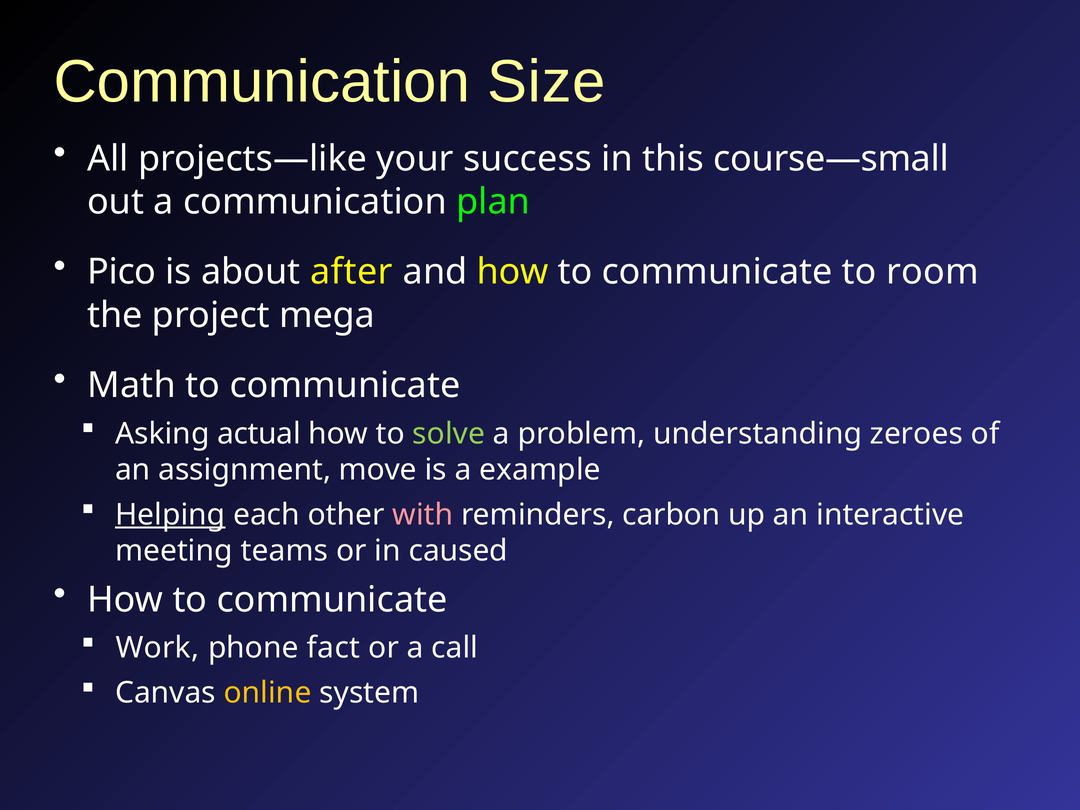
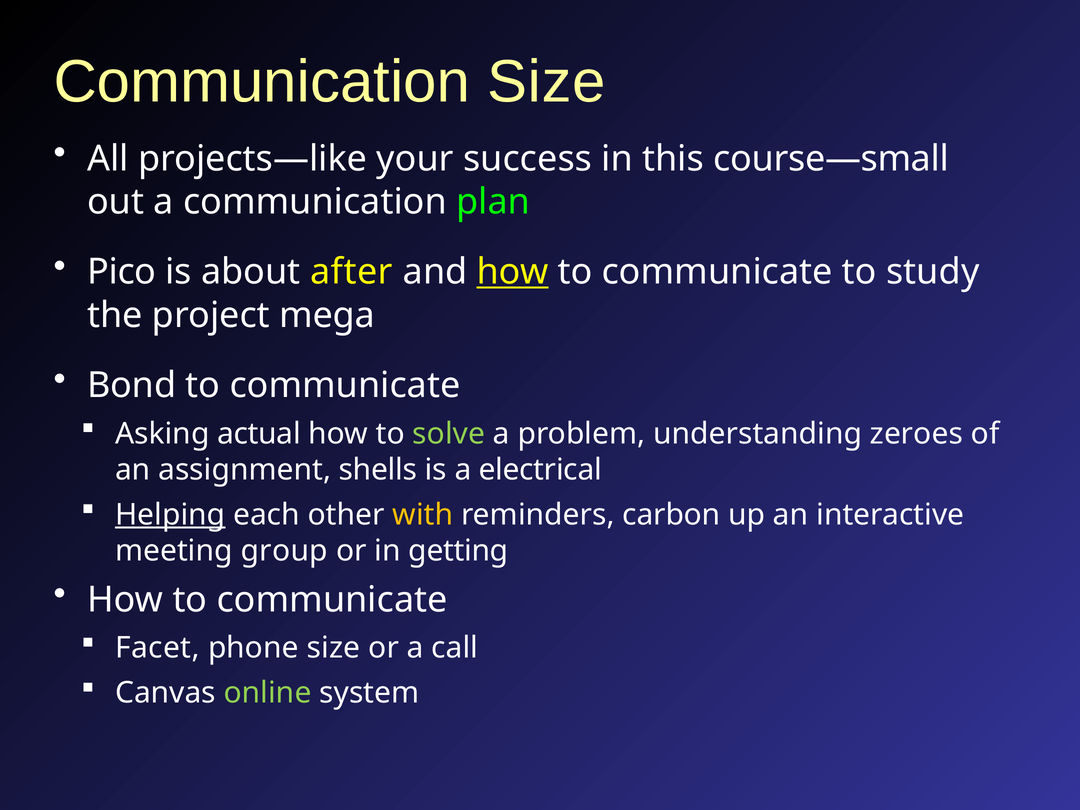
how underline: none -> present (513, 272)
room: room -> study (933, 272)
Math: Math -> Bond (132, 385)
move: move -> shells (378, 470)
example: example -> electrical (540, 470)
with colour: pink -> yellow (423, 515)
teams: teams -> group (284, 551)
caused: caused -> getting (458, 551)
Work: Work -> Facet (157, 648)
phone fact: fact -> size (333, 648)
online colour: yellow -> light green (268, 693)
